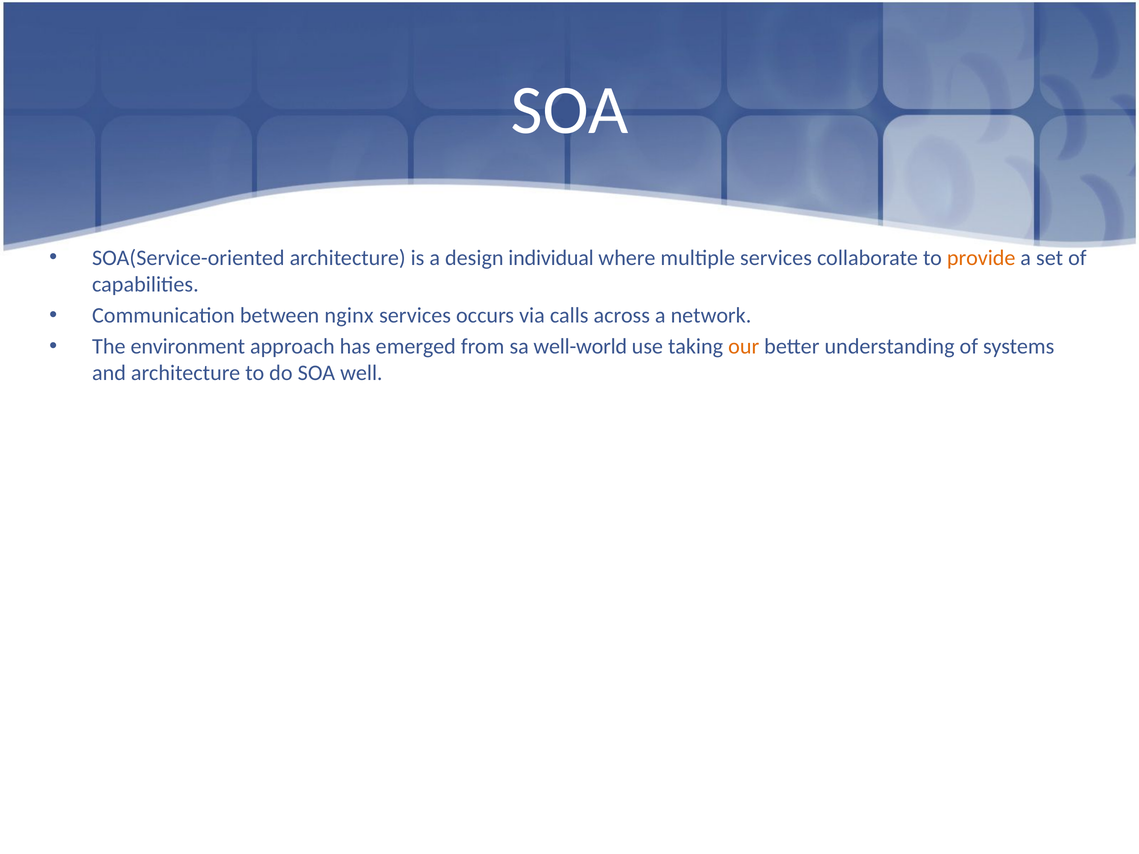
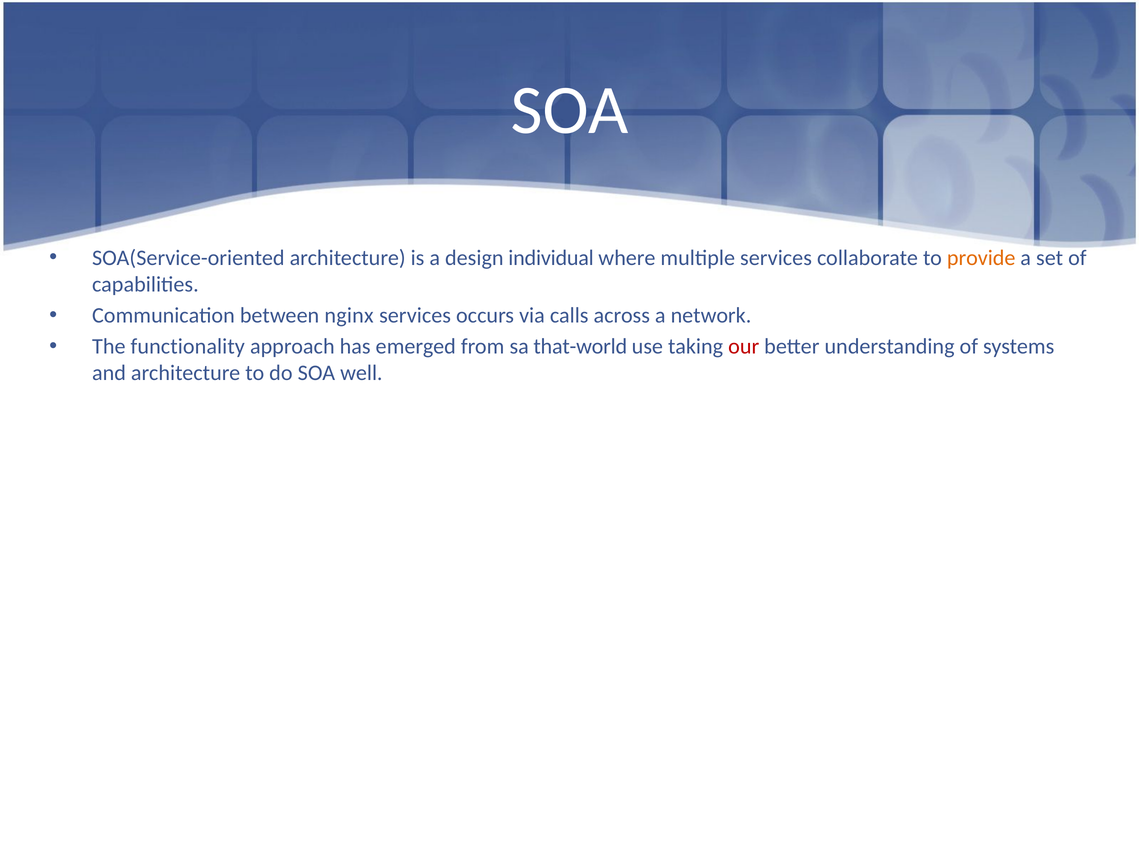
environment: environment -> functionality (188, 346)
well-world: well-world -> that-world (580, 346)
our colour: orange -> red (744, 346)
